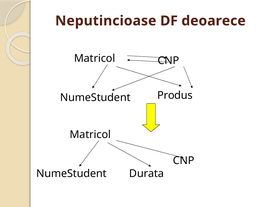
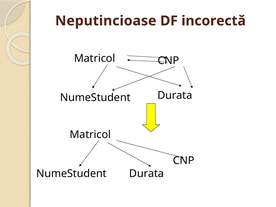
deoarece: deoarece -> incorectă (214, 21)
Produs: Produs -> Durata (175, 95)
